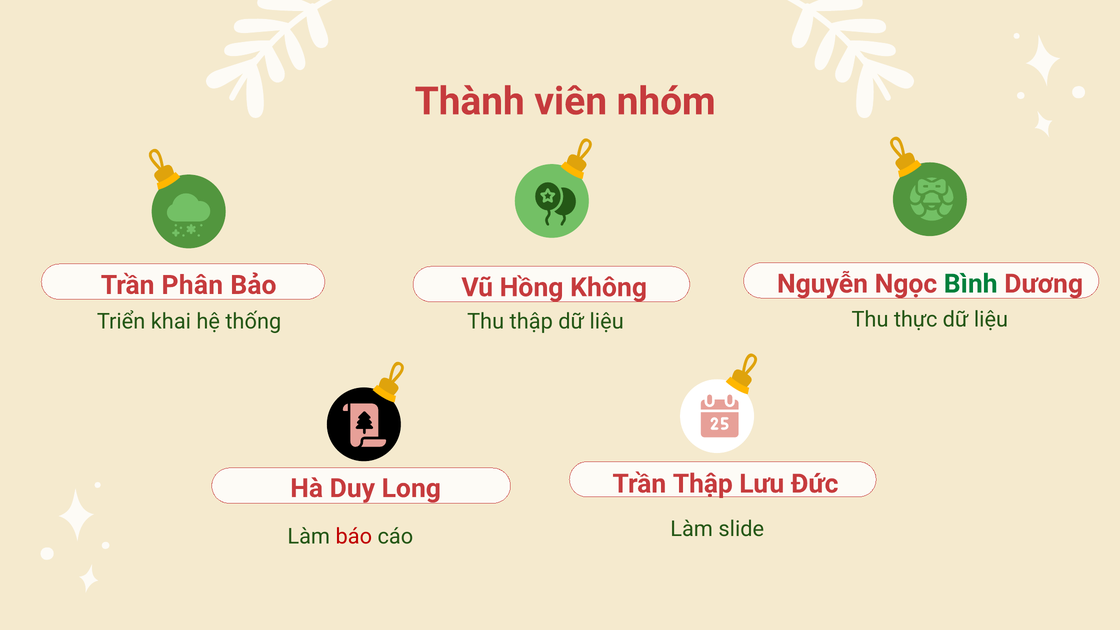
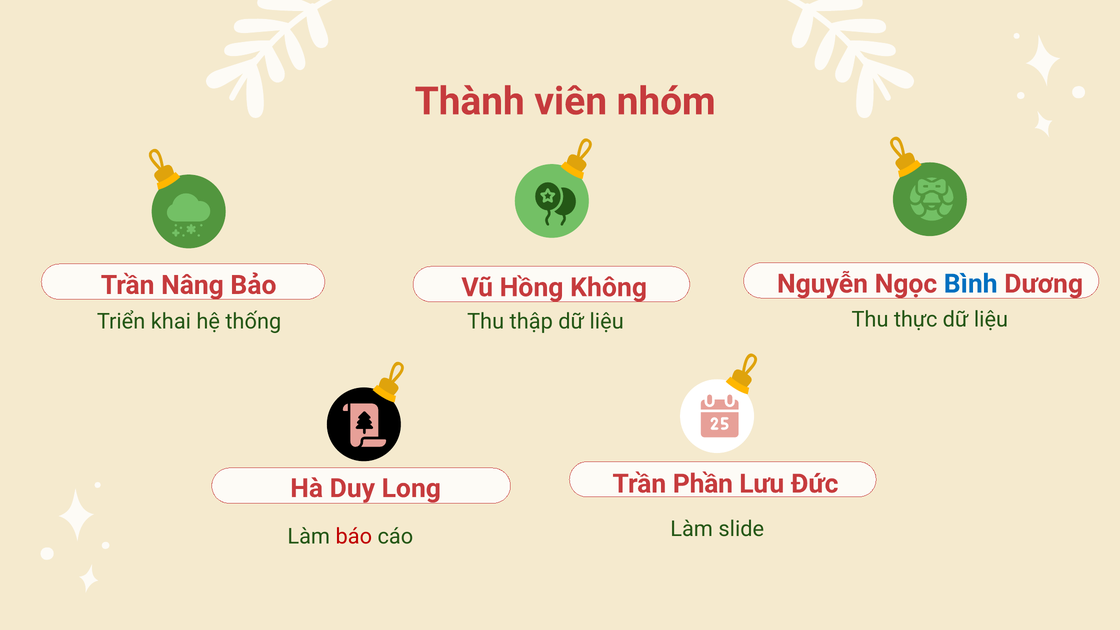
Phân: Phân -> Nâng (192, 285)
Bình colour: green -> blue (971, 284)
Trần Thập: Thập -> Phần (703, 484)
